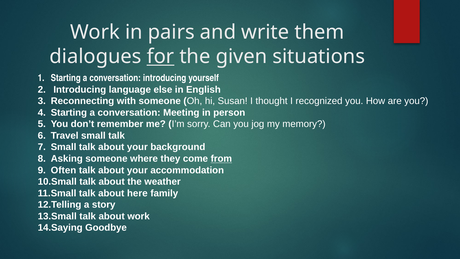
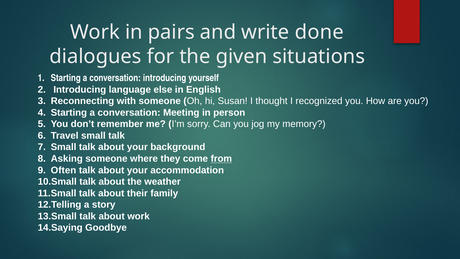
them: them -> done (319, 32)
for underline: present -> none (160, 56)
here: here -> their (137, 193)
